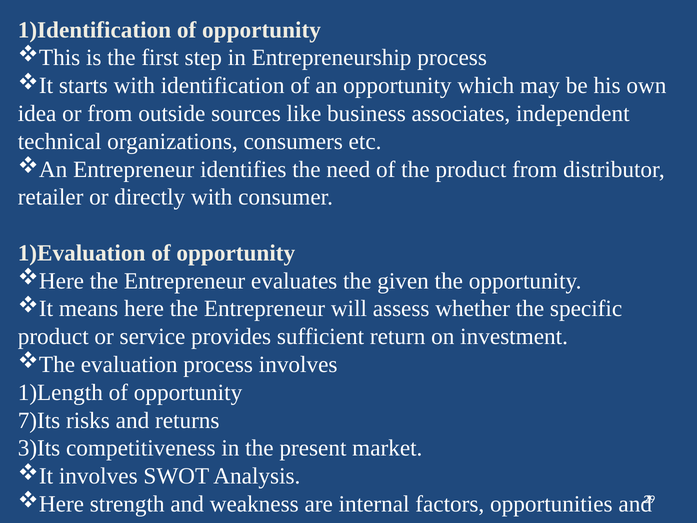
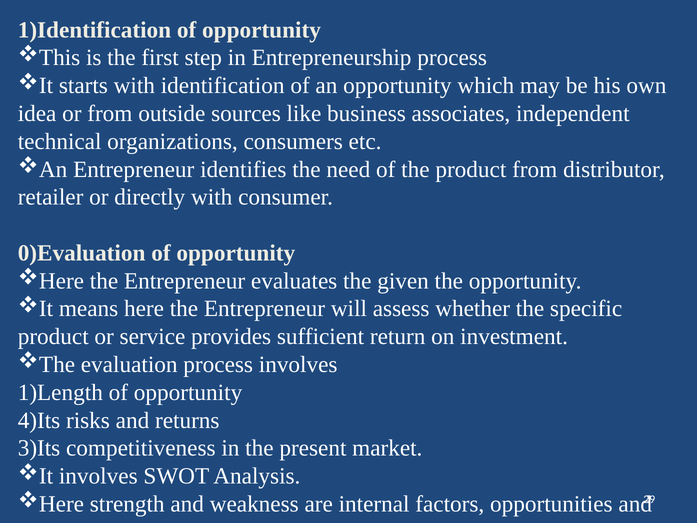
1)Evaluation: 1)Evaluation -> 0)Evaluation (82, 253)
7)Its: 7)Its -> 4)Its (39, 420)
